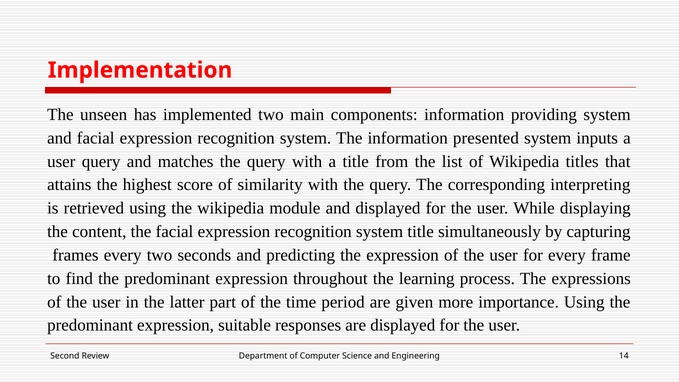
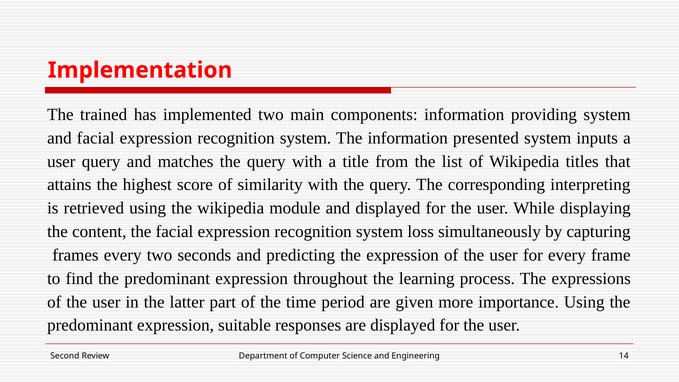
unseen: unseen -> trained (104, 115)
system title: title -> loss (421, 232)
